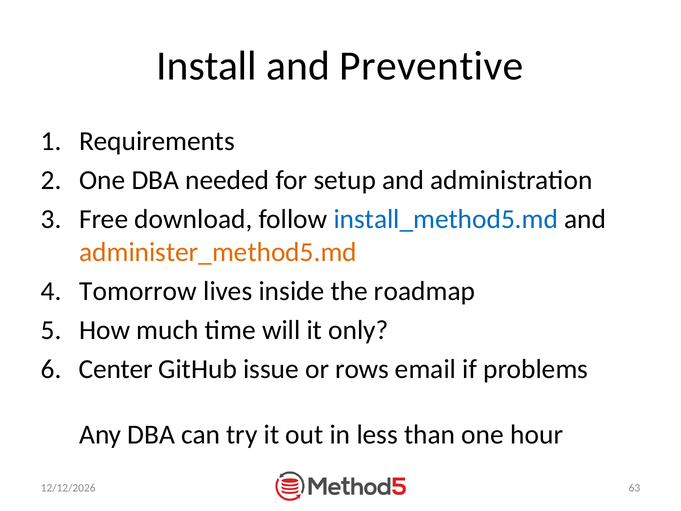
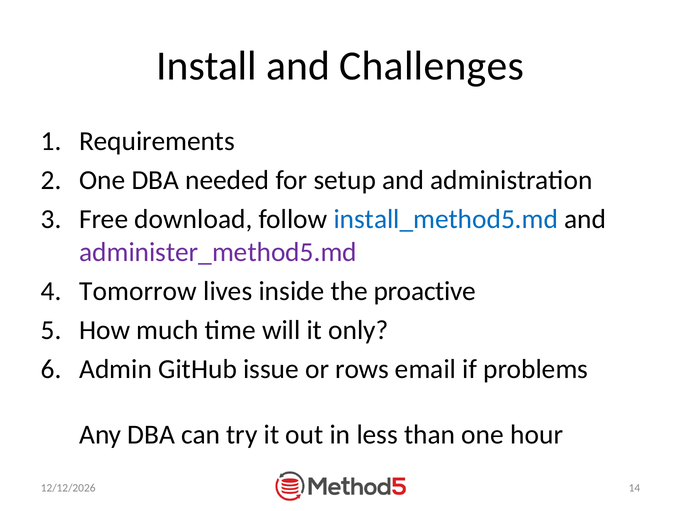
Preventive: Preventive -> Challenges (432, 66)
administer_method5.md colour: orange -> purple (218, 252)
roadmap: roadmap -> proactive (425, 291)
Center: Center -> Admin (116, 369)
63: 63 -> 14 (634, 488)
